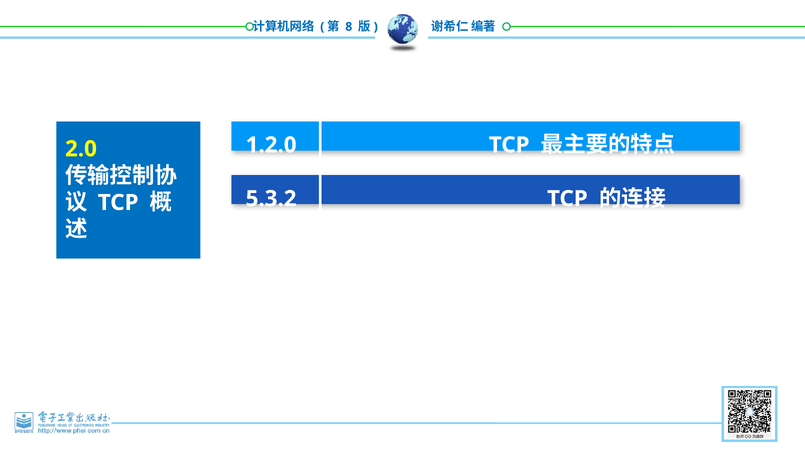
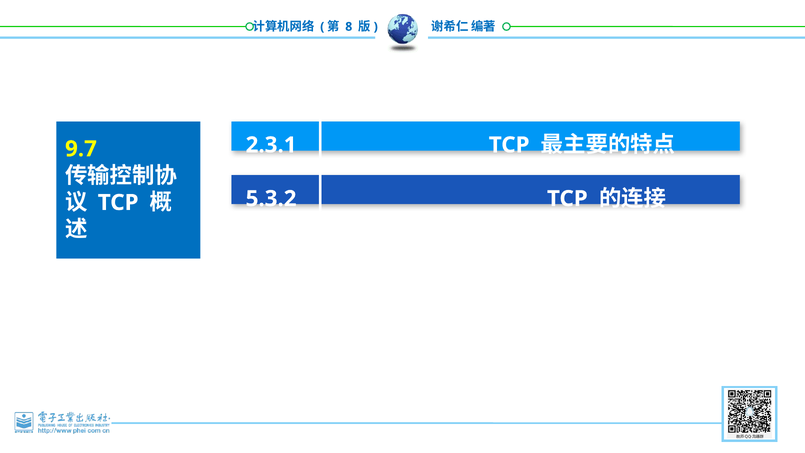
1.2.0: 1.2.0 -> 2.3.1 (271, 145)
2.0: 2.0 -> 9.7 (81, 149)
